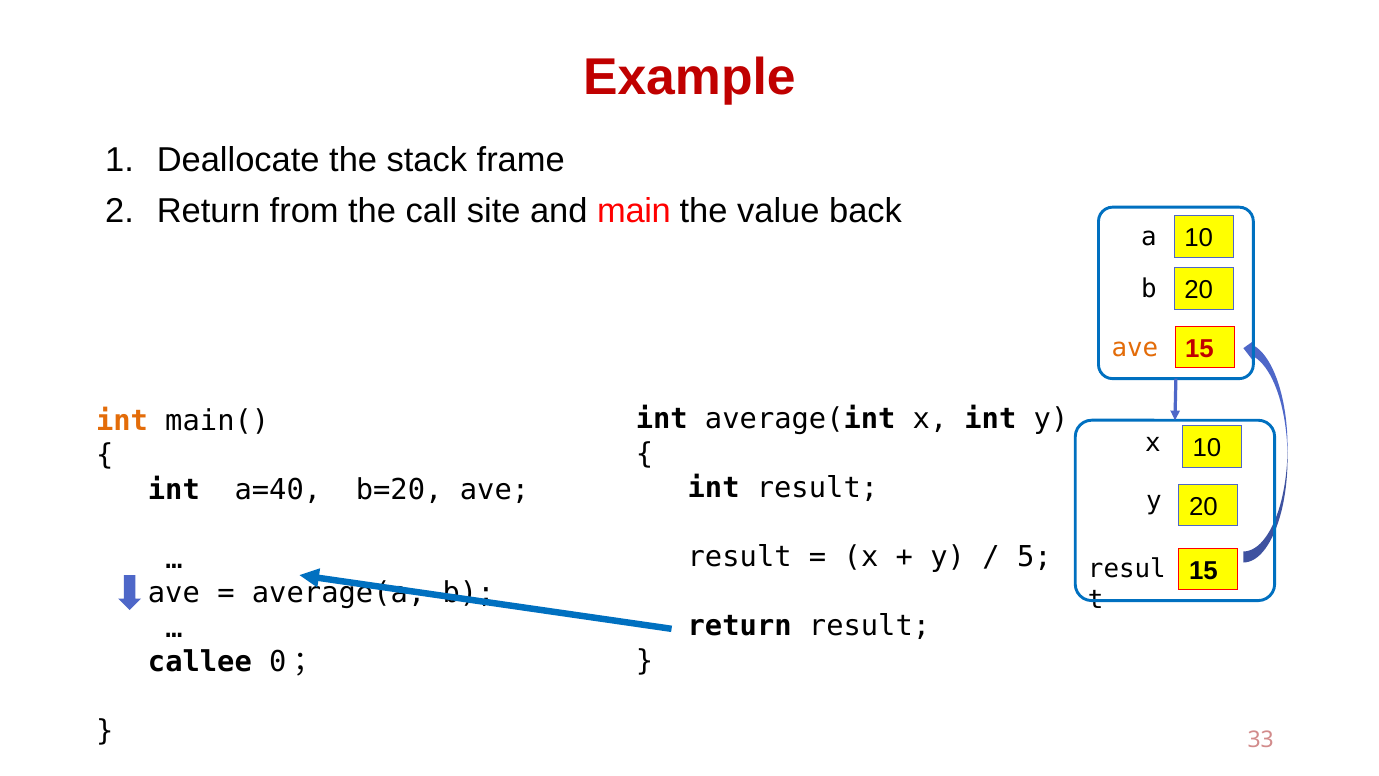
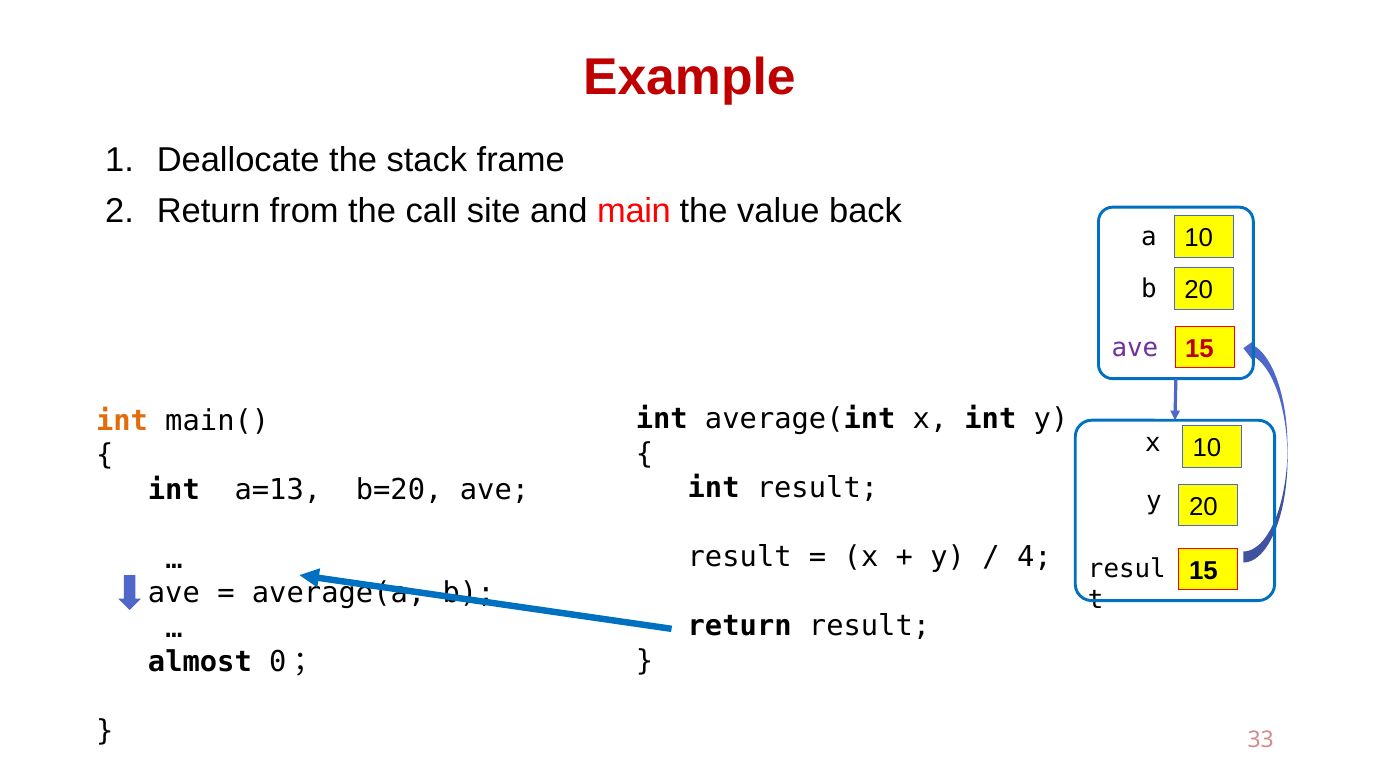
ave colour: orange -> purple (1135, 347)
a=40: a=40 -> a=13 (278, 490)
5: 5 -> 4 (1034, 557)
callee: callee -> almost (200, 662)
